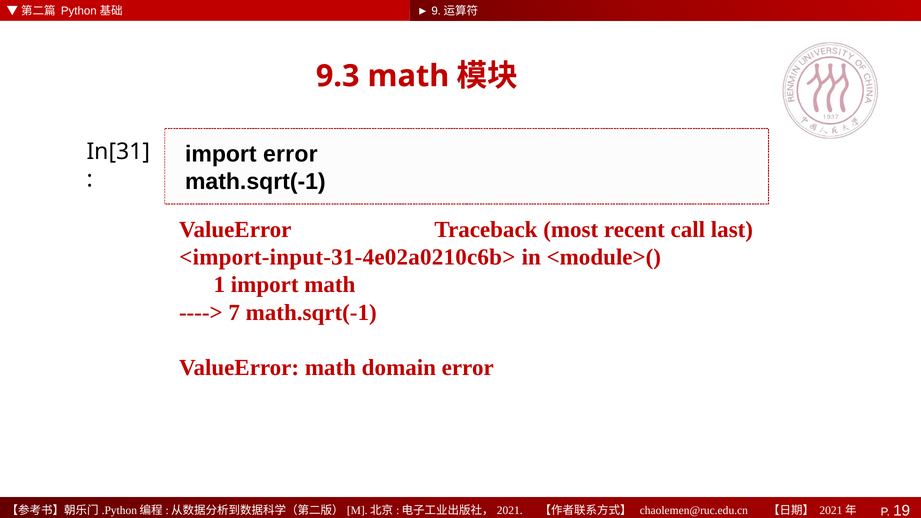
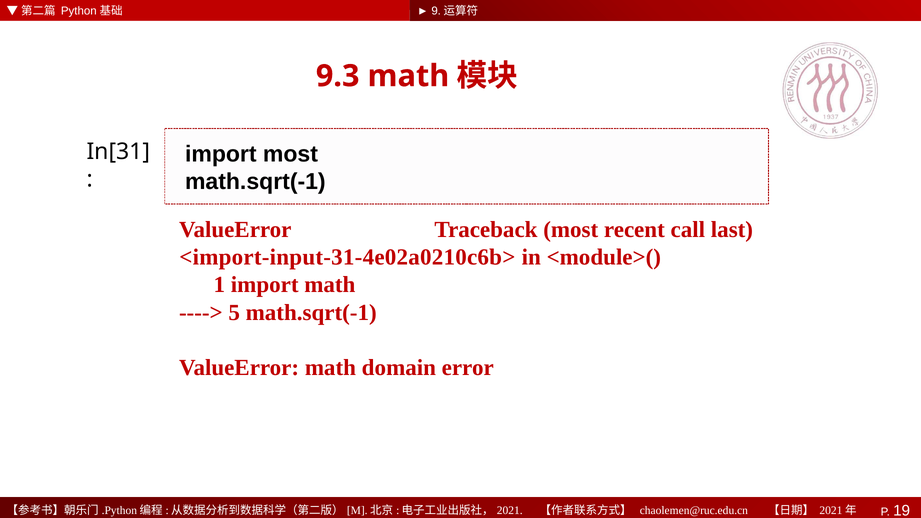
import error: error -> most (290, 154)
7: 7 -> 5 (234, 313)
